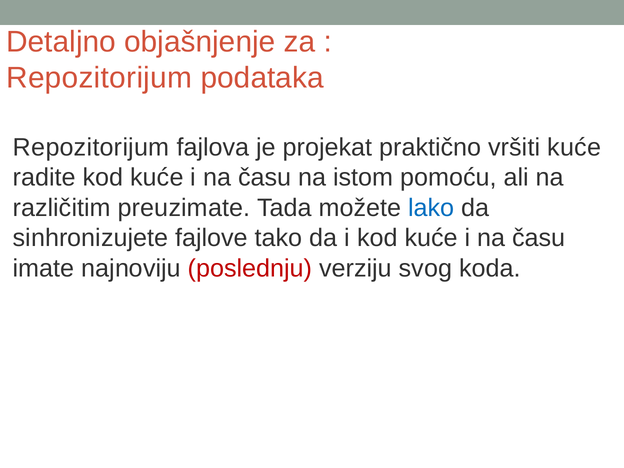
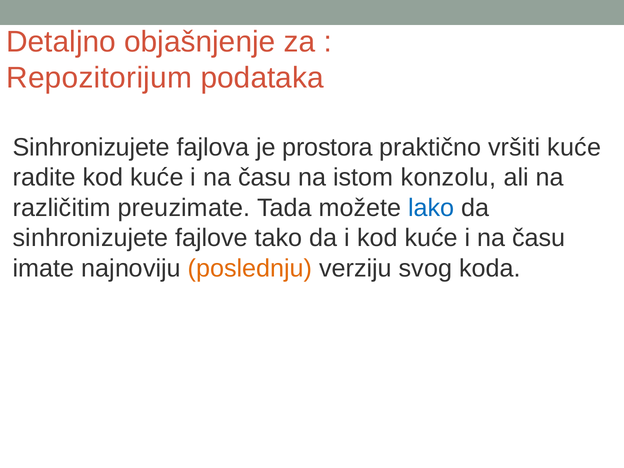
Repozitorijum: Repozitorijum -> Sinhronizujete (91, 147)
projekat: projekat -> prostora (328, 147)
pomoću: pomoću -> konzolu (448, 178)
poslednju colour: red -> orange (250, 268)
